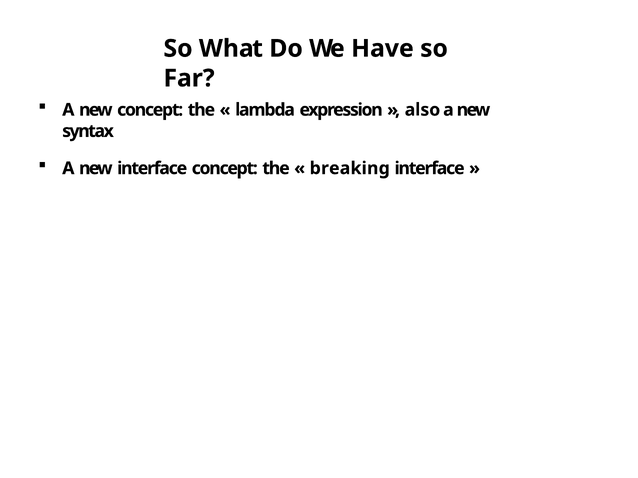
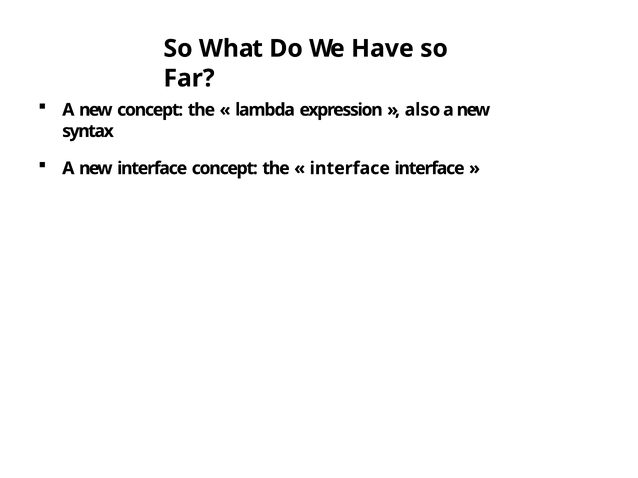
breaking: breaking -> interface (350, 168)
